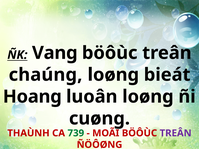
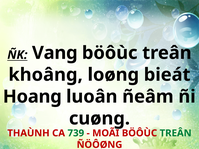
chaúng: chaúng -> khoâng (46, 75)
luoân loøng: loøng -> ñeâm (148, 97)
TREÂN colour: purple -> green (176, 133)
